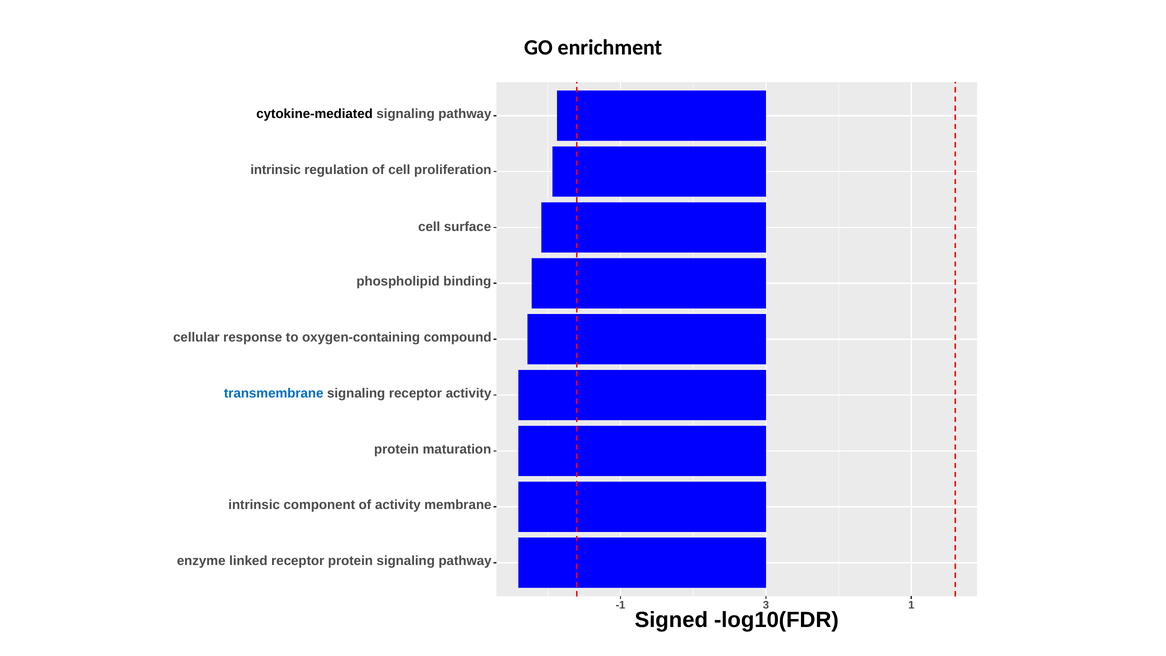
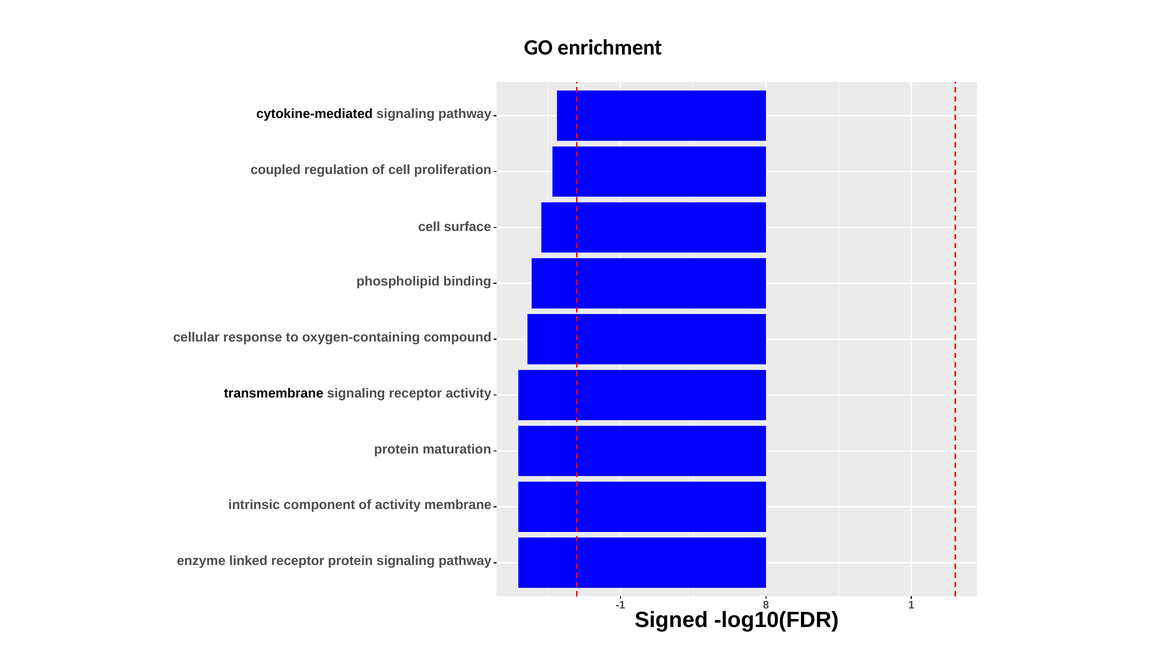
intrinsic: intrinsic -> coupled (276, 170)
transmembrane colour: blue -> black (274, 393)
3: 3 -> 8 (766, 605)
